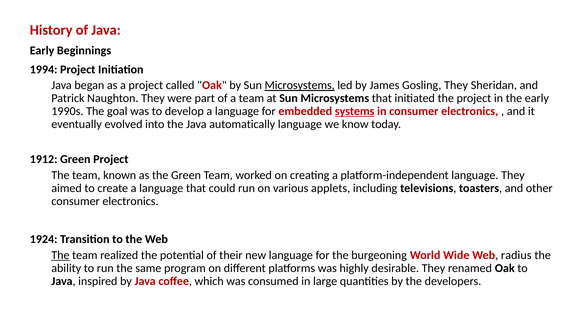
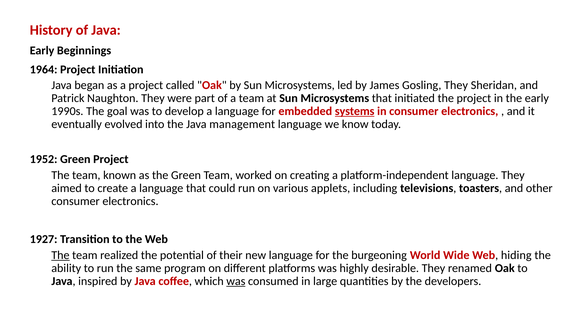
1994: 1994 -> 1964 (44, 69)
Microsystems underline: present -> none (300, 85)
automatically: automatically -> management (242, 124)
1912: 1912 -> 1952 (44, 159)
1924: 1924 -> 1927 (44, 239)
radius: radius -> hiding (516, 255)
was underline: none -> present (236, 281)
